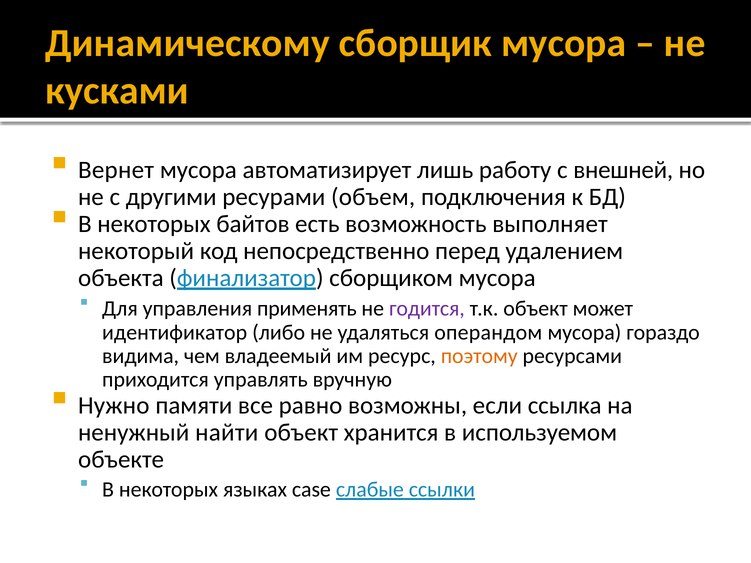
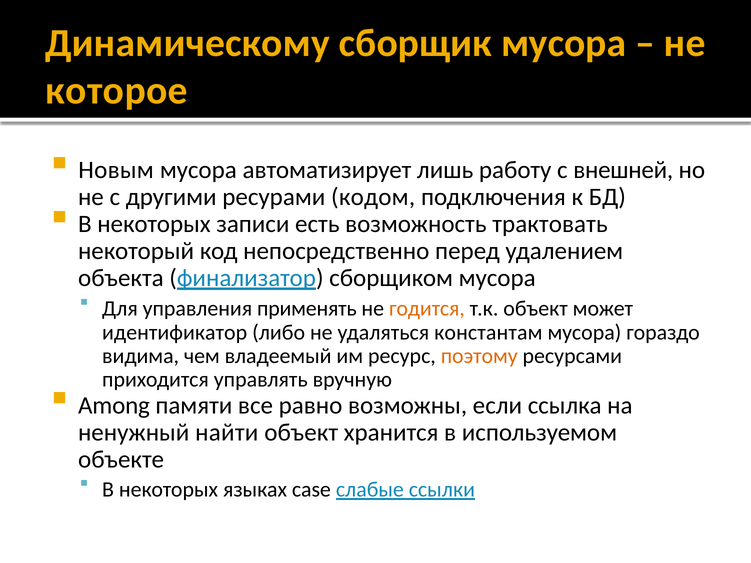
кусками: кусками -> которое (117, 91)
Вернет: Вернет -> Новым (116, 170)
объем: объем -> кодом (373, 197)
байтов: байтов -> записи (253, 224)
выполняет: выполняет -> трактовать (550, 224)
годится colour: purple -> orange (427, 309)
операндом: операндом -> константам (488, 332)
Нужно: Нужно -> Among (114, 406)
